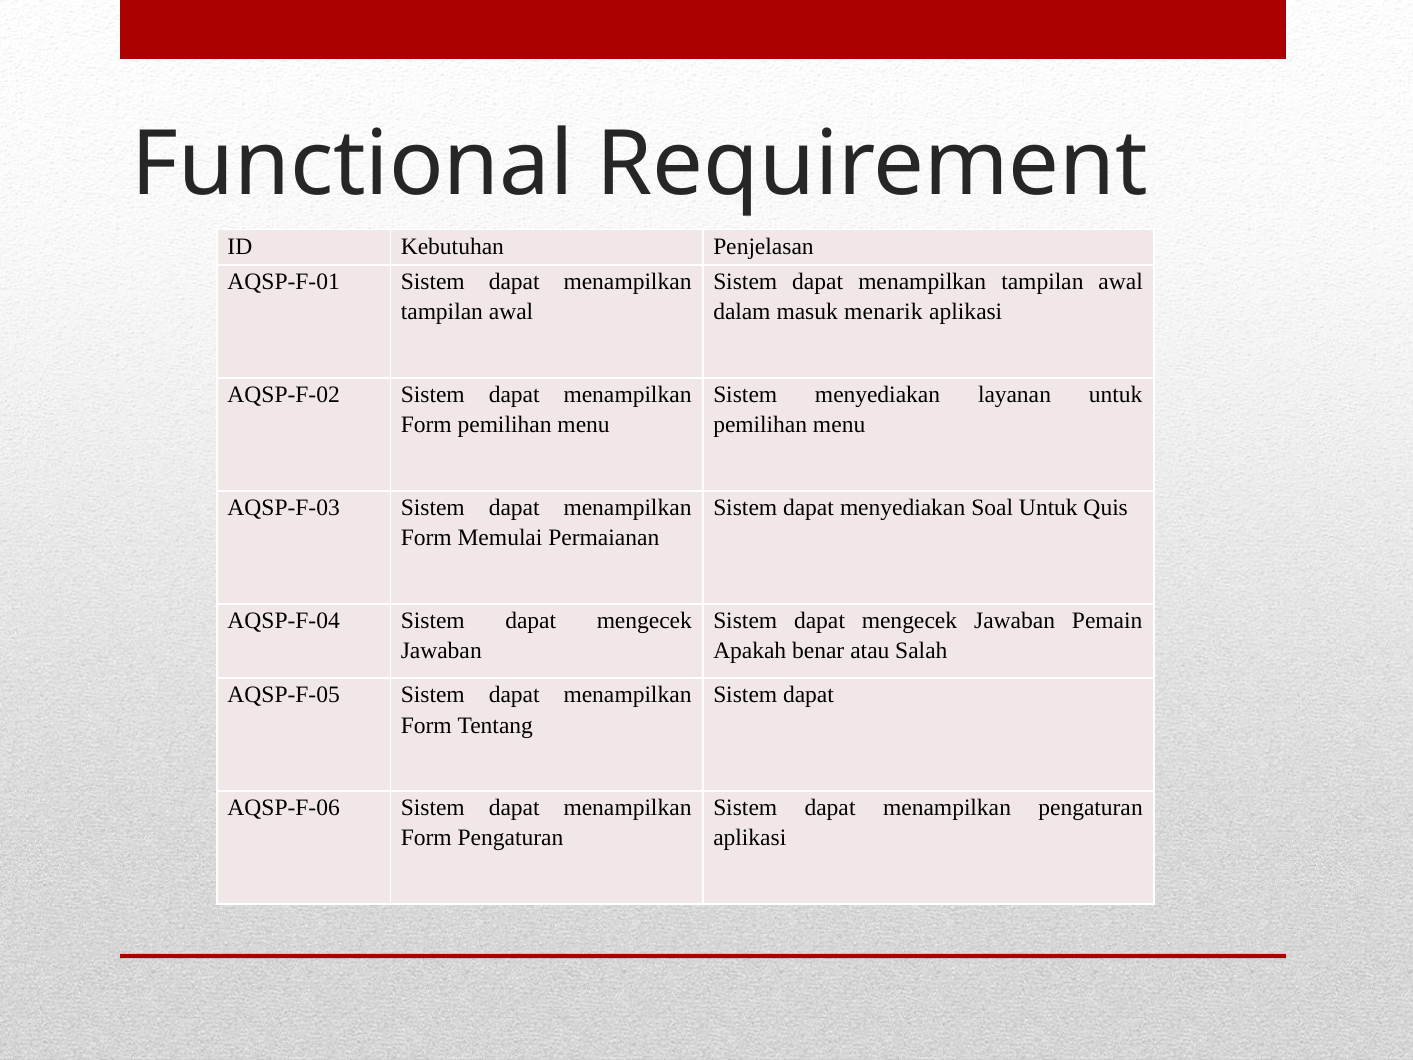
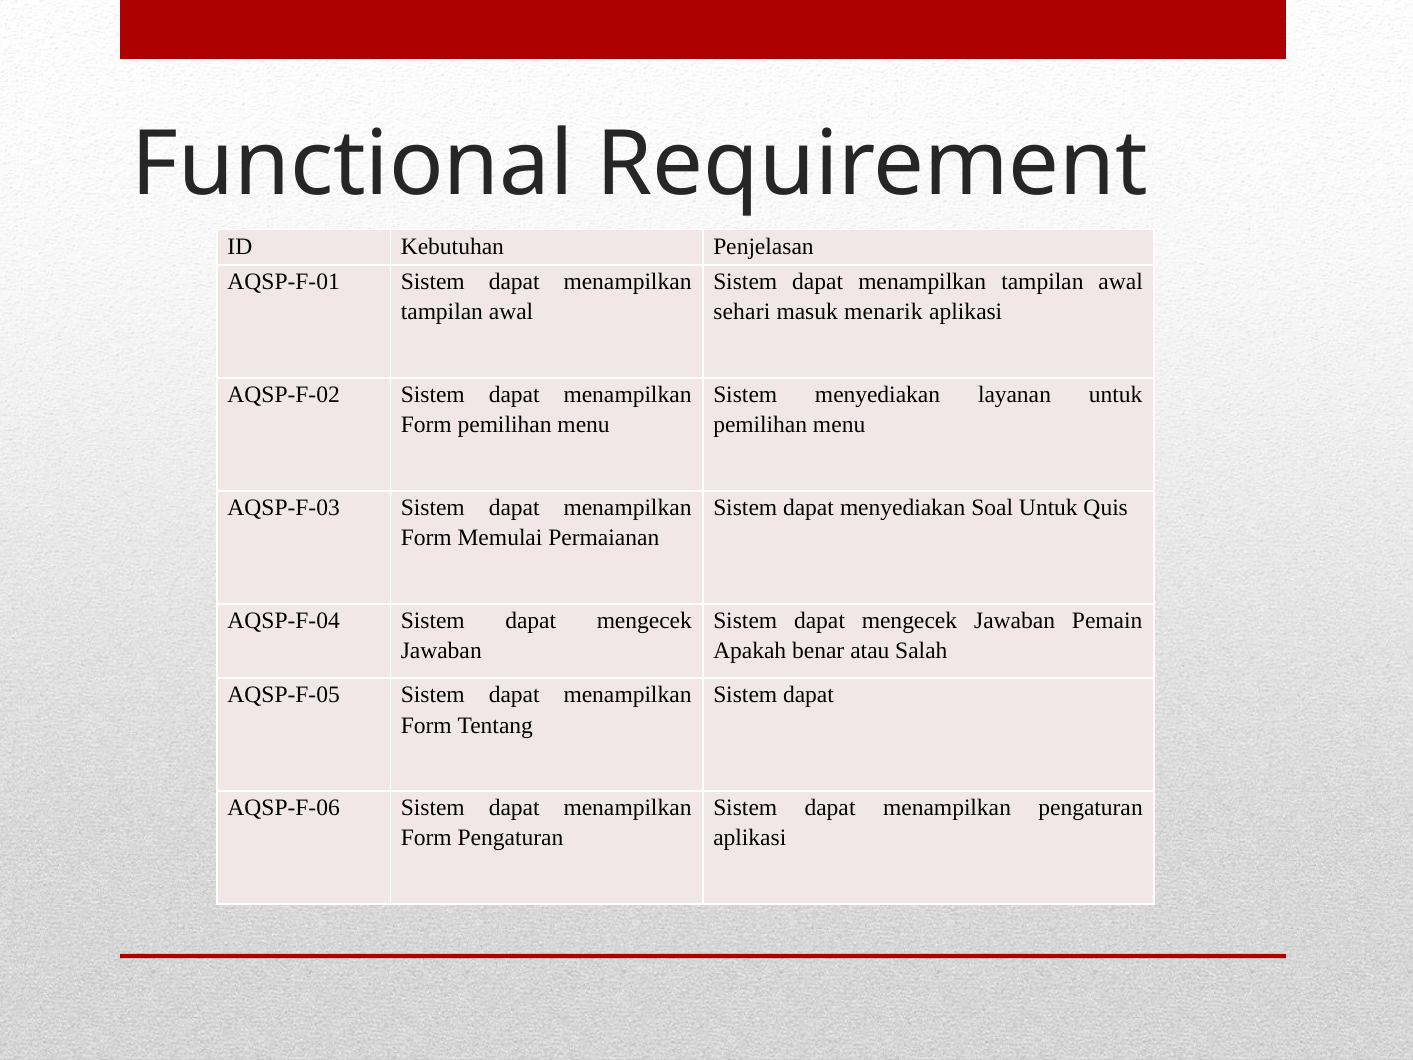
dalam: dalam -> sehari (742, 312)
